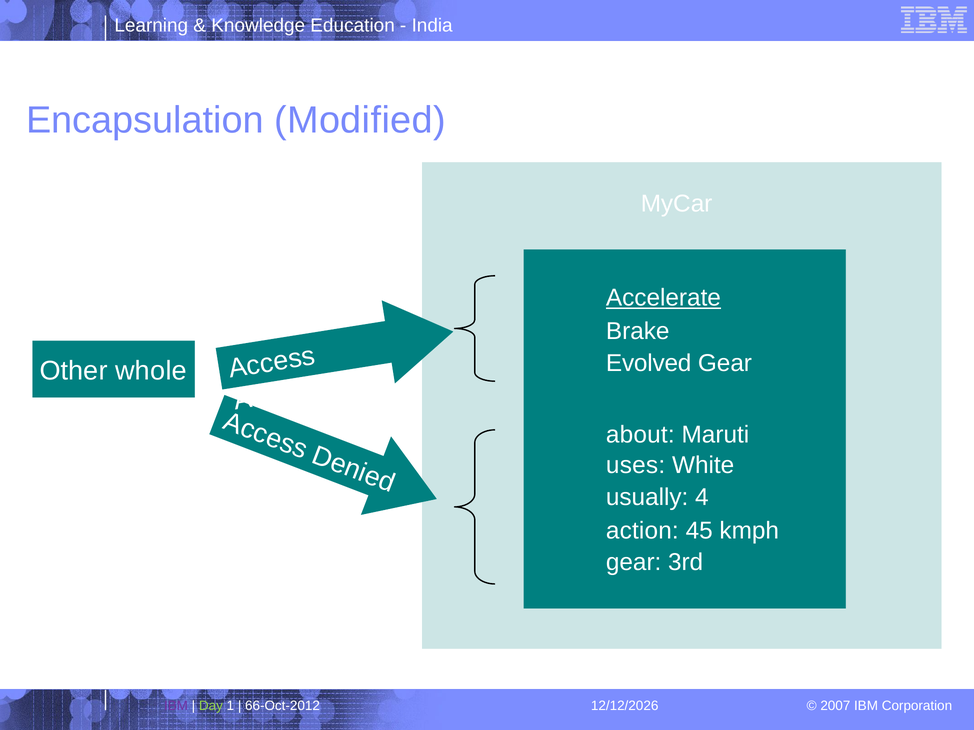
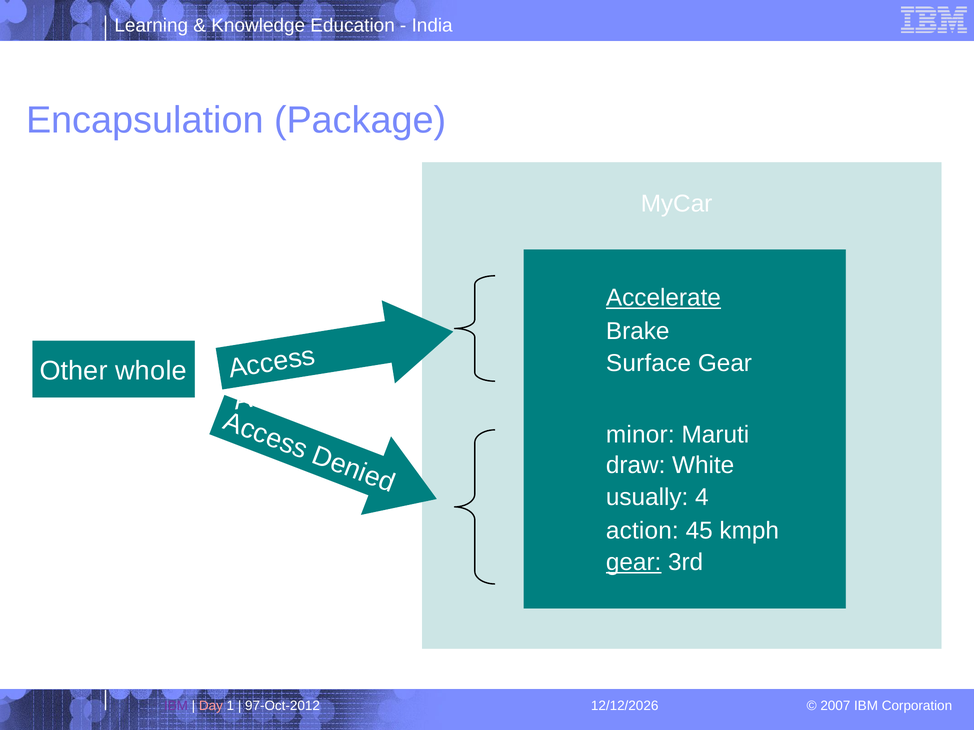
Modified: Modified -> Package (360, 120)
Evolved: Evolved -> Surface (649, 364)
about: about -> minor (640, 435)
uses: uses -> draw (636, 465)
gear underline: none -> present (634, 563)
Day colour: light green -> pink (211, 706)
66-Oct-2012: 66-Oct-2012 -> 97-Oct-2012 (282, 706)
